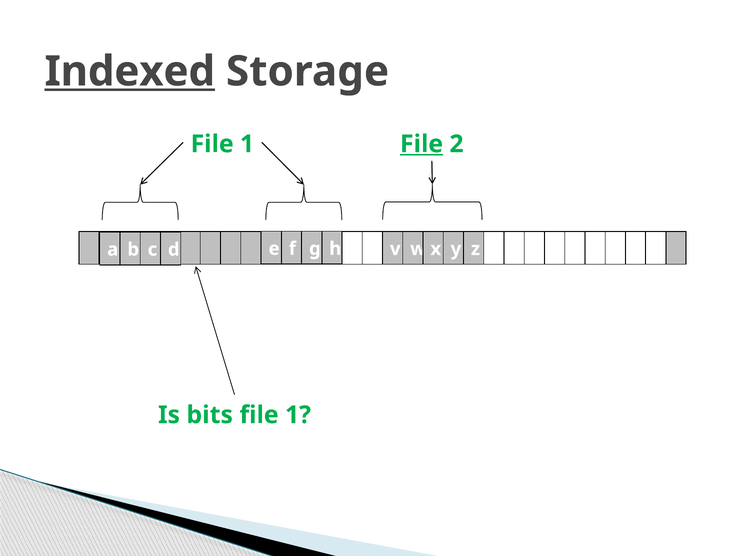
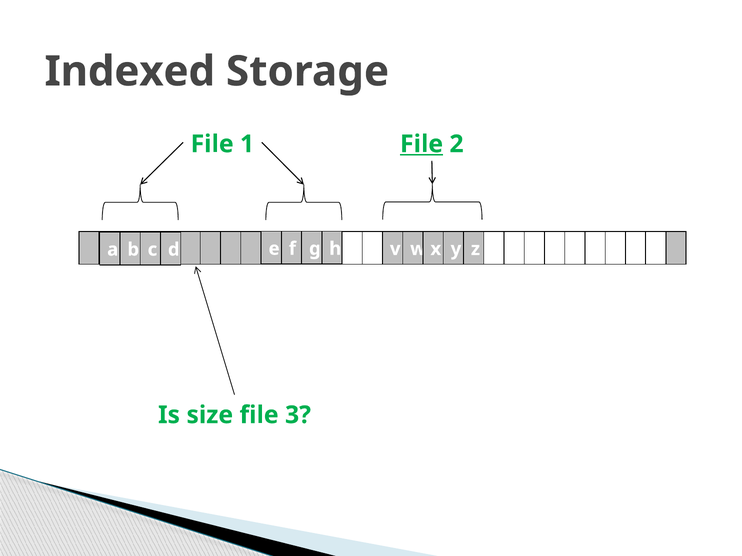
Indexed underline: present -> none (130, 72)
bits: bits -> size (210, 415)
1: 1 -> 3 (298, 415)
